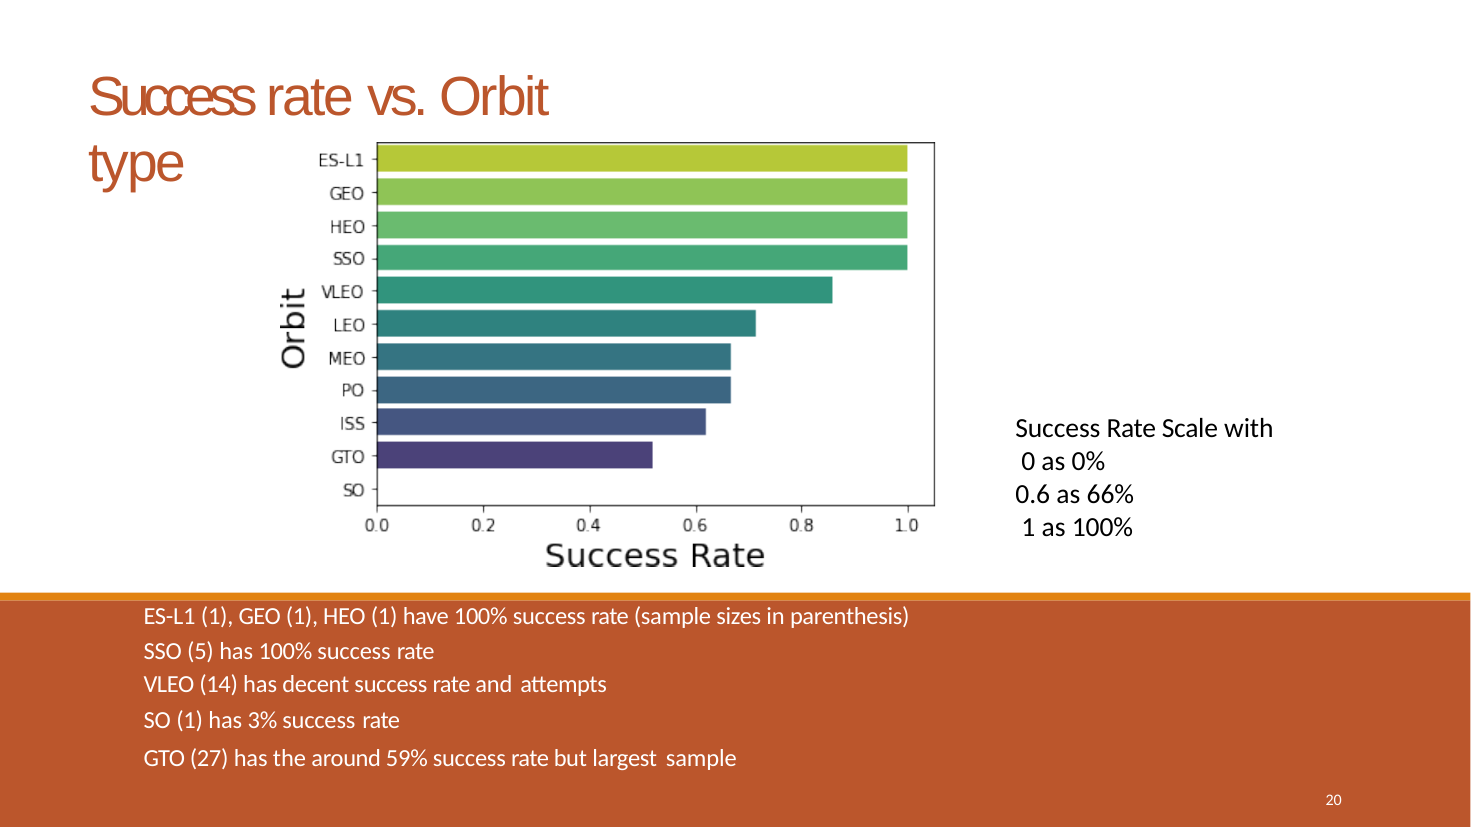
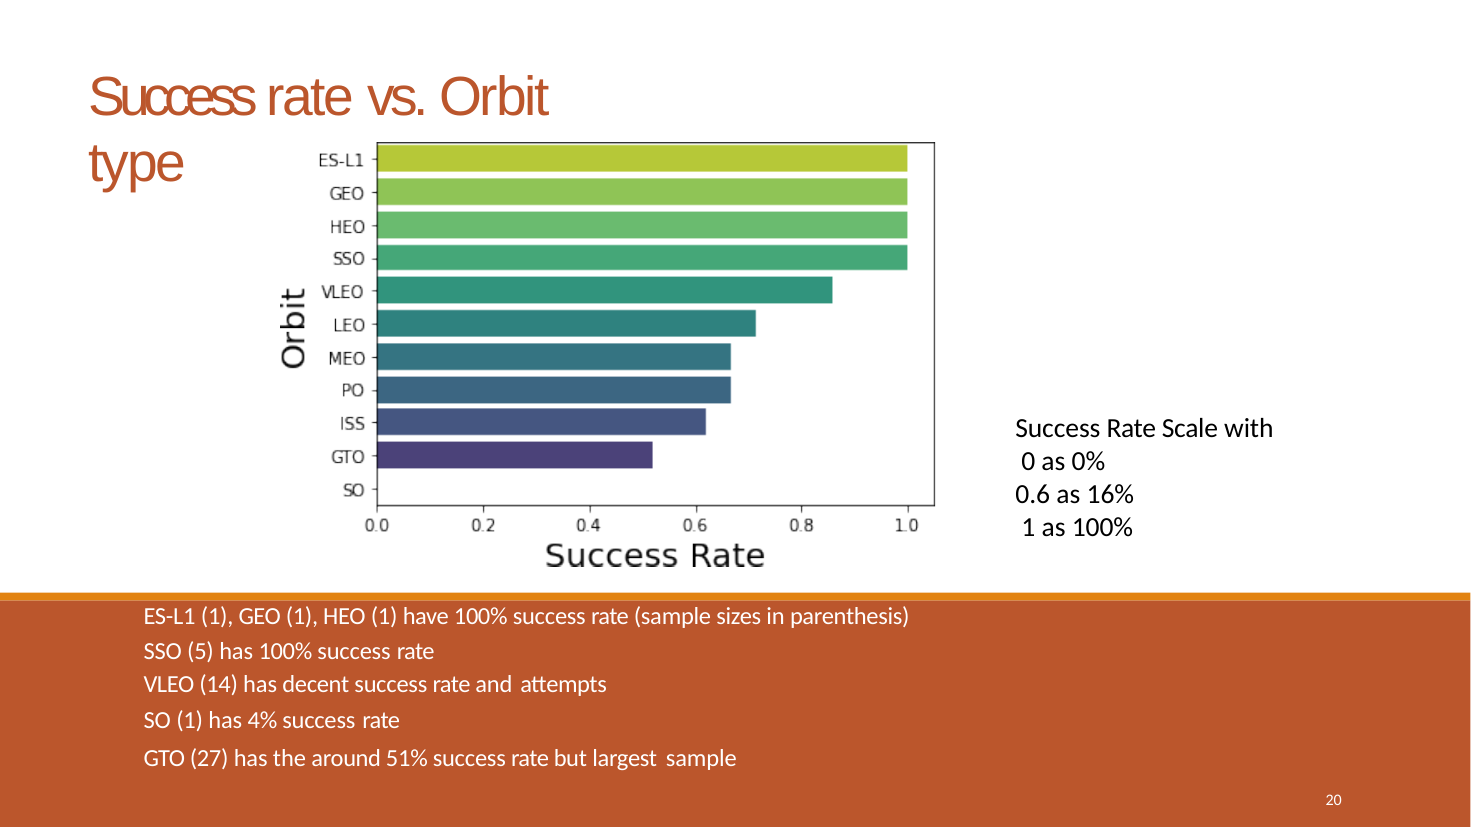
66%: 66% -> 16% (1110, 495)
3%: 3% -> 4% (263, 721)
59%: 59% -> 51% (407, 759)
